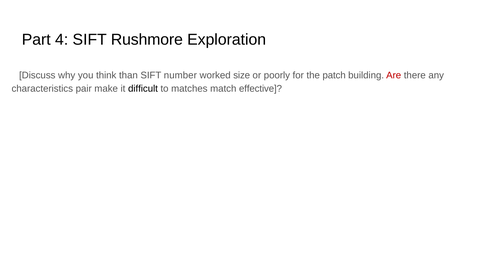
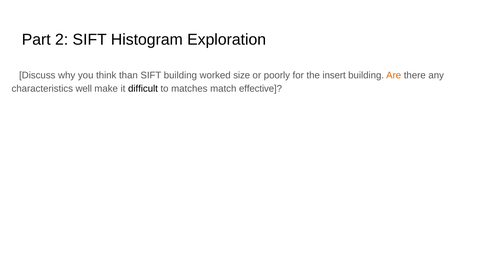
4: 4 -> 2 (62, 40)
Rushmore: Rushmore -> Histogram (147, 40)
SIFT number: number -> building (180, 75)
patch: patch -> insert (334, 75)
Are colour: red -> orange (394, 75)
pair: pair -> well (84, 89)
